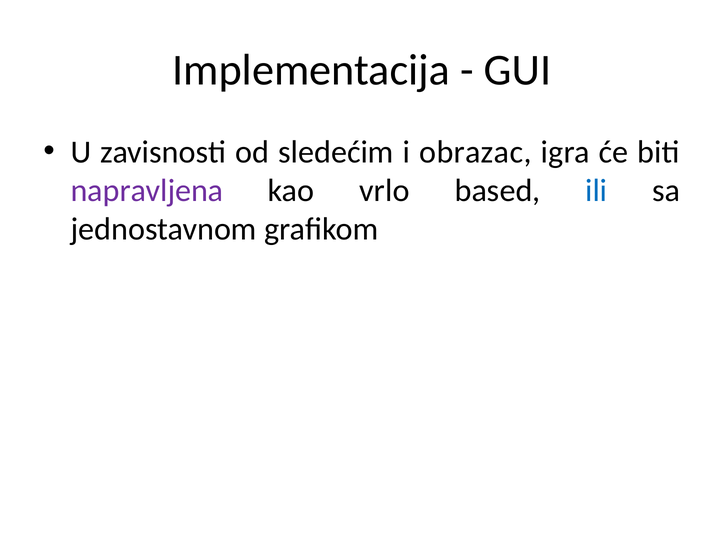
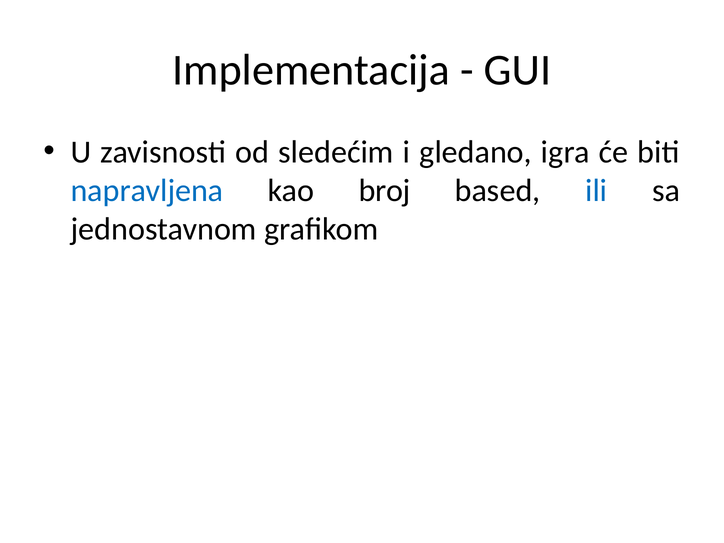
obrazac: obrazac -> gledano (476, 152)
napravljena colour: purple -> blue (147, 191)
vrlo: vrlo -> broj (385, 191)
